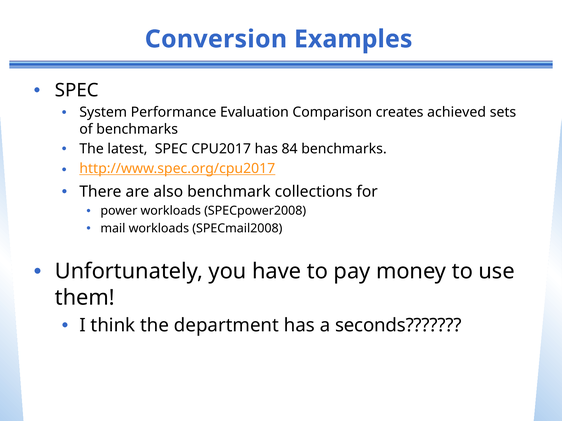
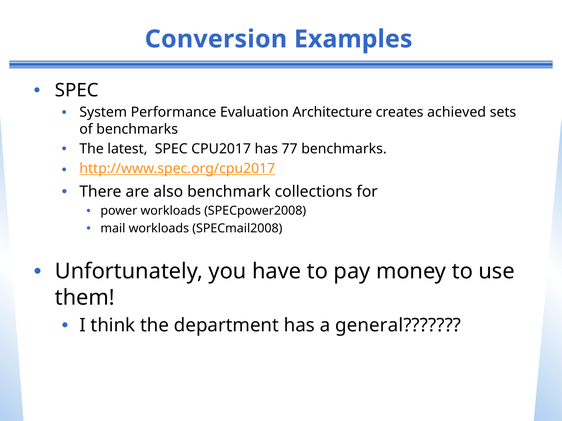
Comparison: Comparison -> Architecture (332, 112)
84: 84 -> 77 (290, 149)
seconds: seconds -> general (398, 326)
